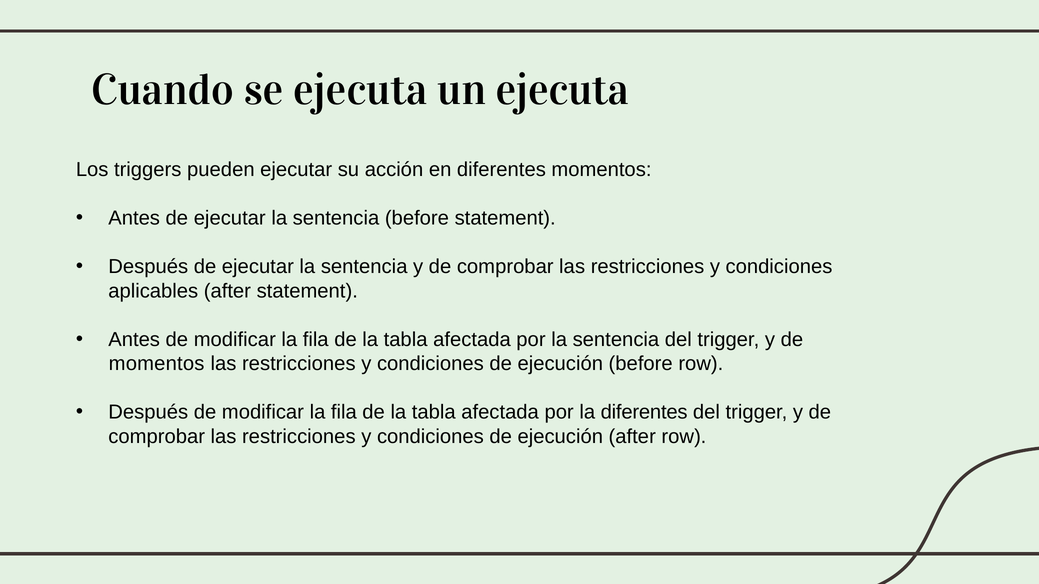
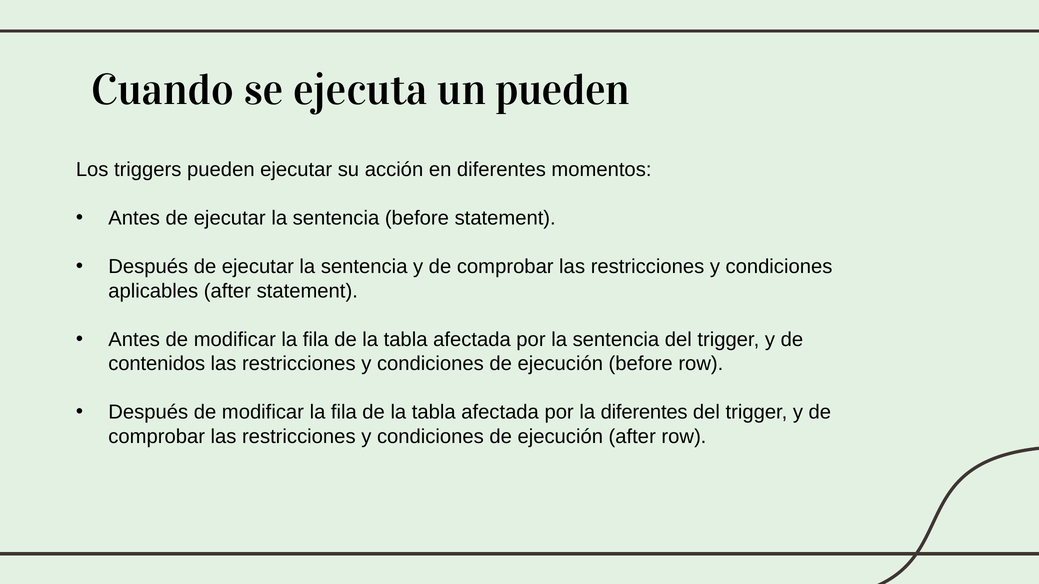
un ejecuta: ejecuta -> pueden (563, 90)
momentos: momentos -> contenidos (157, 364)
